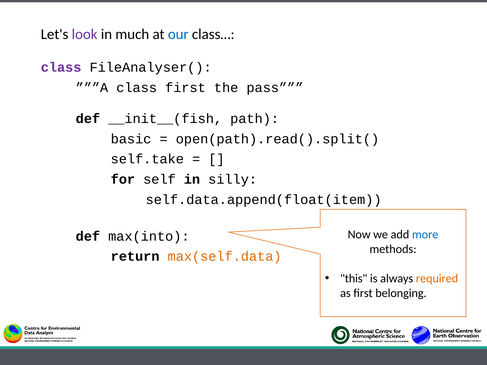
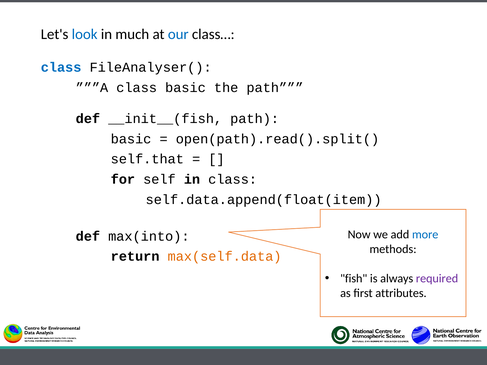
look colour: purple -> blue (85, 34)
class colour: purple -> blue (61, 68)
class first: first -> basic (185, 88)
the pass: pass -> path (275, 88)
self.take: self.take -> self.that (147, 159)
in silly: silly -> class (233, 180)
this: this -> fish (354, 279)
required colour: orange -> purple (437, 279)
belonging: belonging -> attributes (401, 293)
